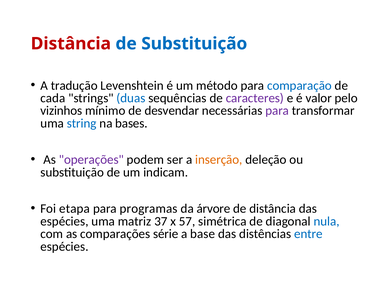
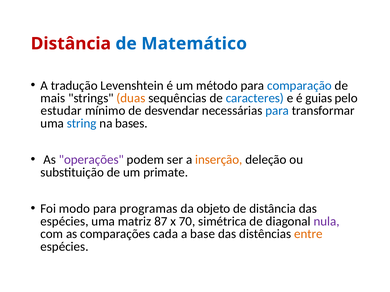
de Substituição: Substituição -> Matemático (194, 44)
cada: cada -> mais (53, 98)
duas colour: blue -> orange (131, 98)
caracteres colour: purple -> blue (255, 98)
valor: valor -> guias (319, 98)
vizinhos: vizinhos -> estudar (61, 111)
para colour: purple -> blue (277, 111)
indicam: indicam -> primate (166, 173)
etapa: etapa -> modo (75, 209)
árvore: árvore -> objeto (213, 209)
37: 37 -> 87 (161, 222)
57: 57 -> 70 (187, 222)
nula colour: blue -> purple (327, 222)
série: série -> cada (166, 234)
entre colour: blue -> orange (308, 234)
